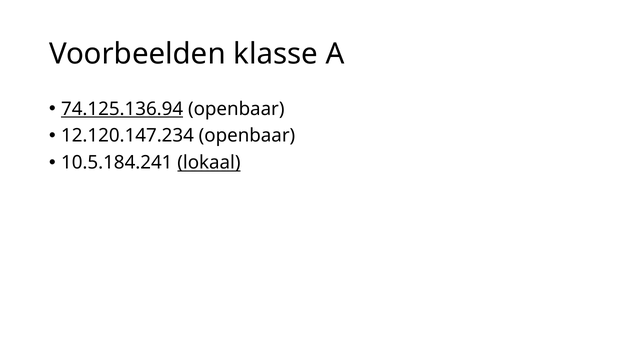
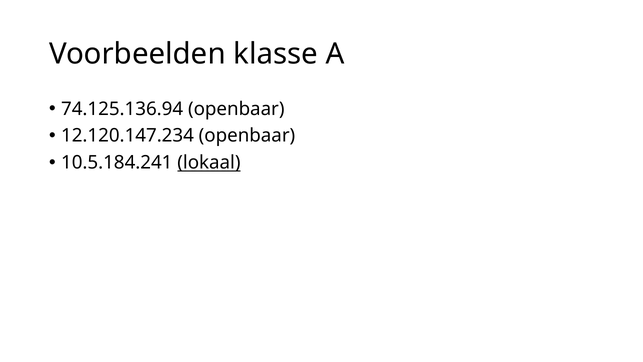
74.125.136.94 underline: present -> none (122, 109)
